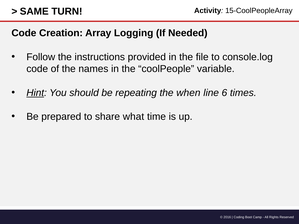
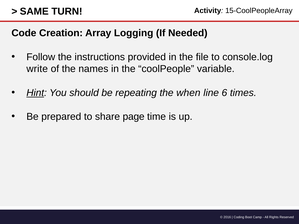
code: code -> write (37, 69)
what: what -> page (134, 117)
